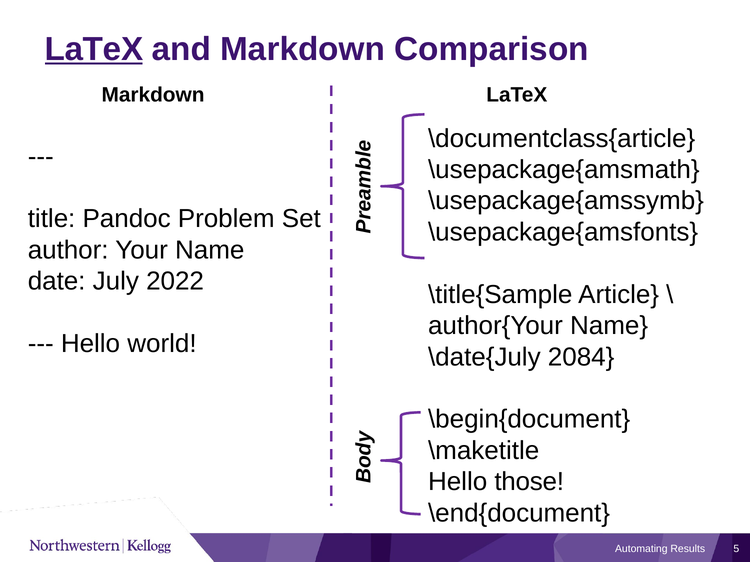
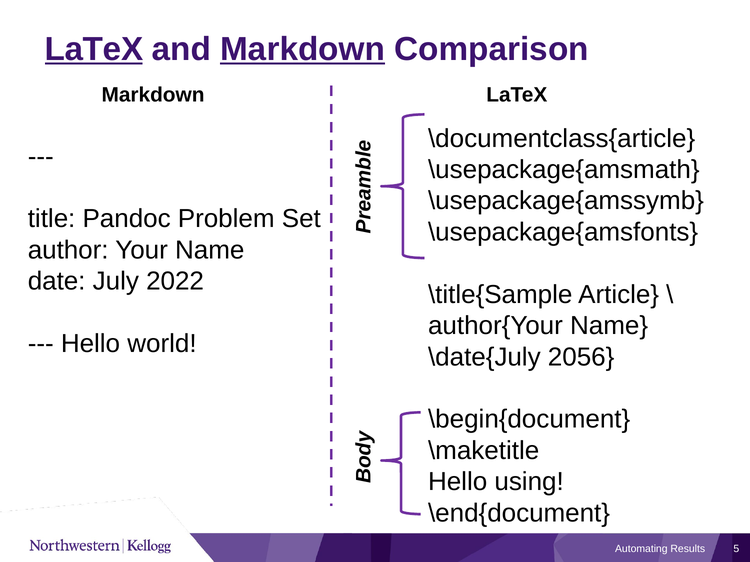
Markdown underline: none -> present (303, 49)
2084: 2084 -> 2056 (581, 357)
those: those -> using (529, 482)
